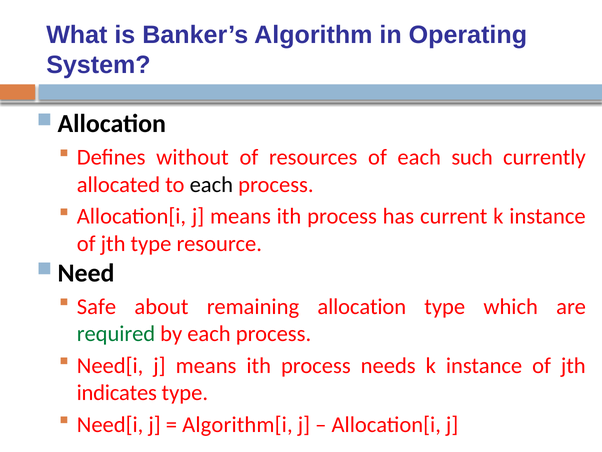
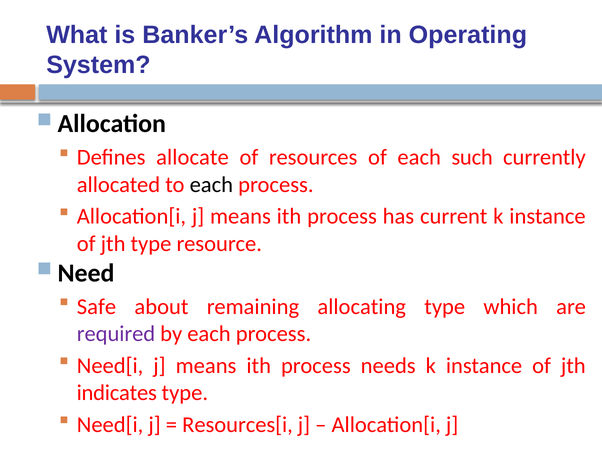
without: without -> allocate (193, 157)
allocation: allocation -> allocating (362, 306)
required colour: green -> purple (116, 333)
Algorithm[i: Algorithm[i -> Resources[i (238, 424)
